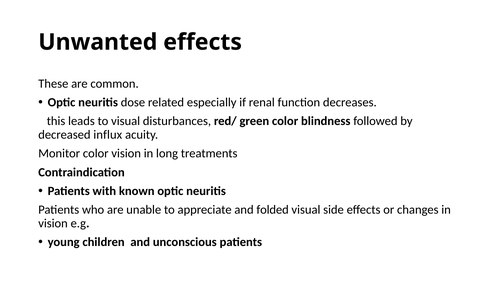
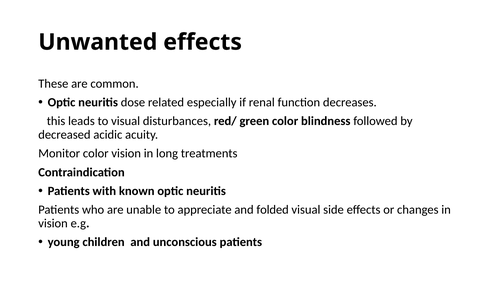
influx: influx -> acidic (108, 135)
